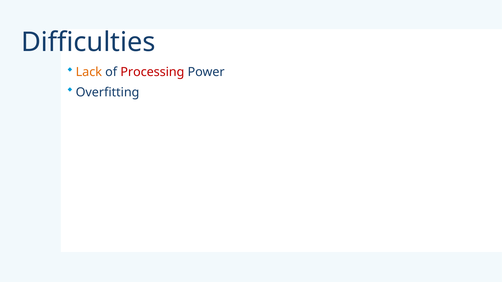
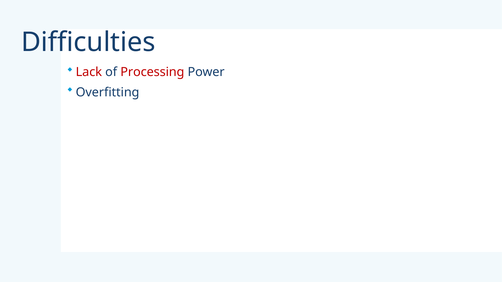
Lack colour: orange -> red (89, 72)
